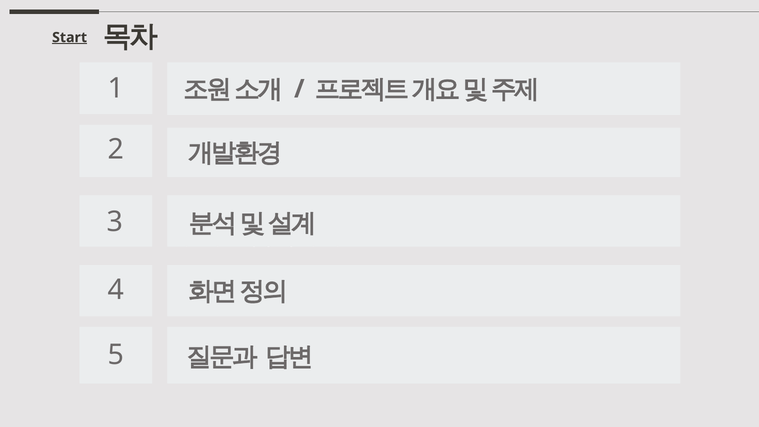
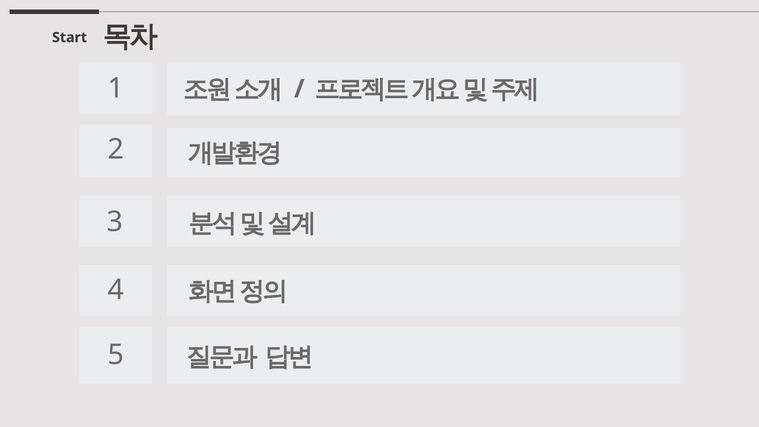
Start underline: present -> none (70, 37)
